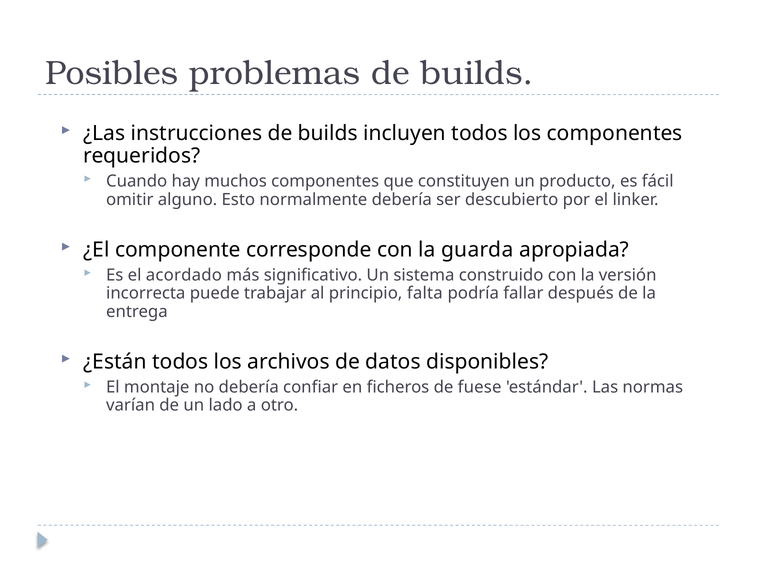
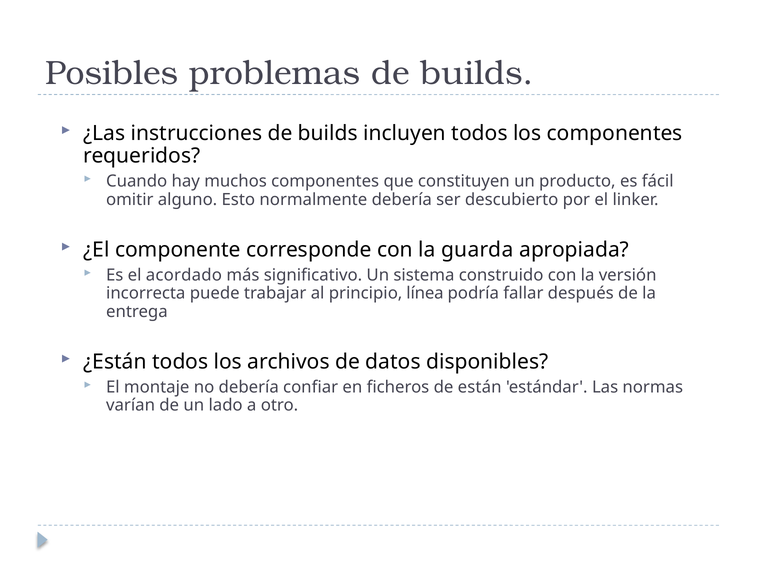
falta: falta -> línea (425, 294)
fuese: fuese -> están (480, 388)
